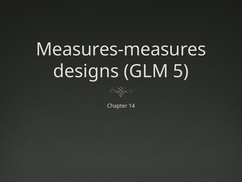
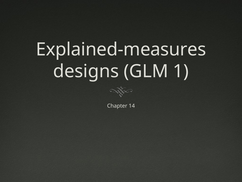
Measures-measures: Measures-measures -> Explained-measures (121, 49)
5: 5 -> 1 (181, 71)
